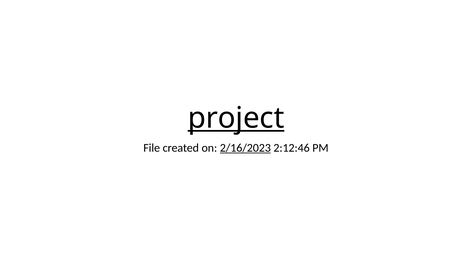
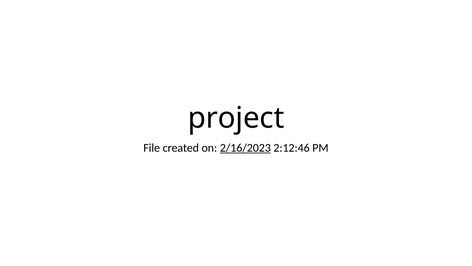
project underline: present -> none (236, 118)
